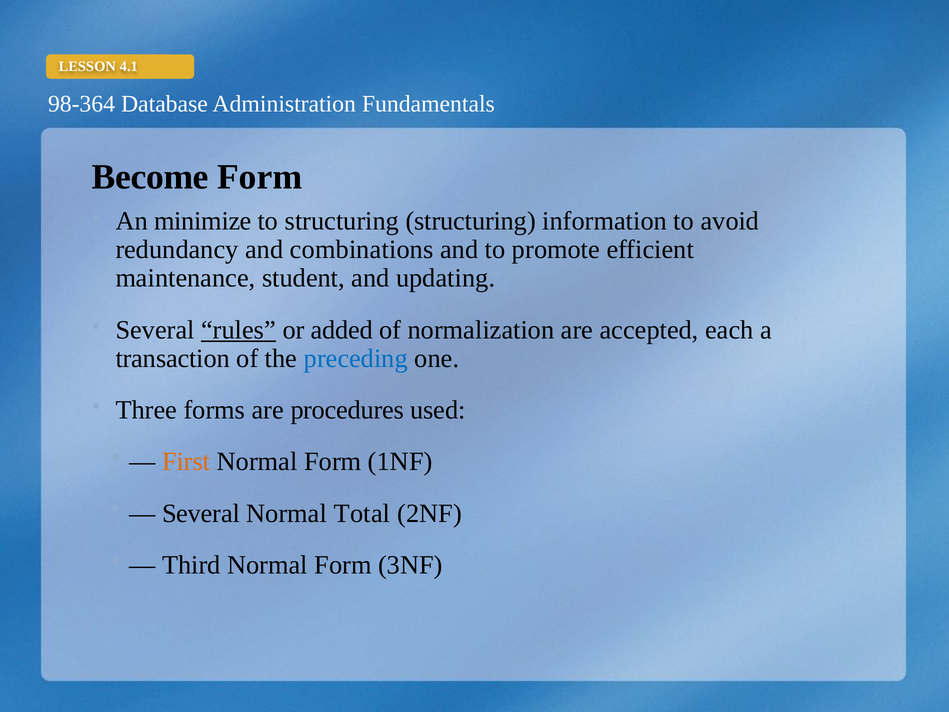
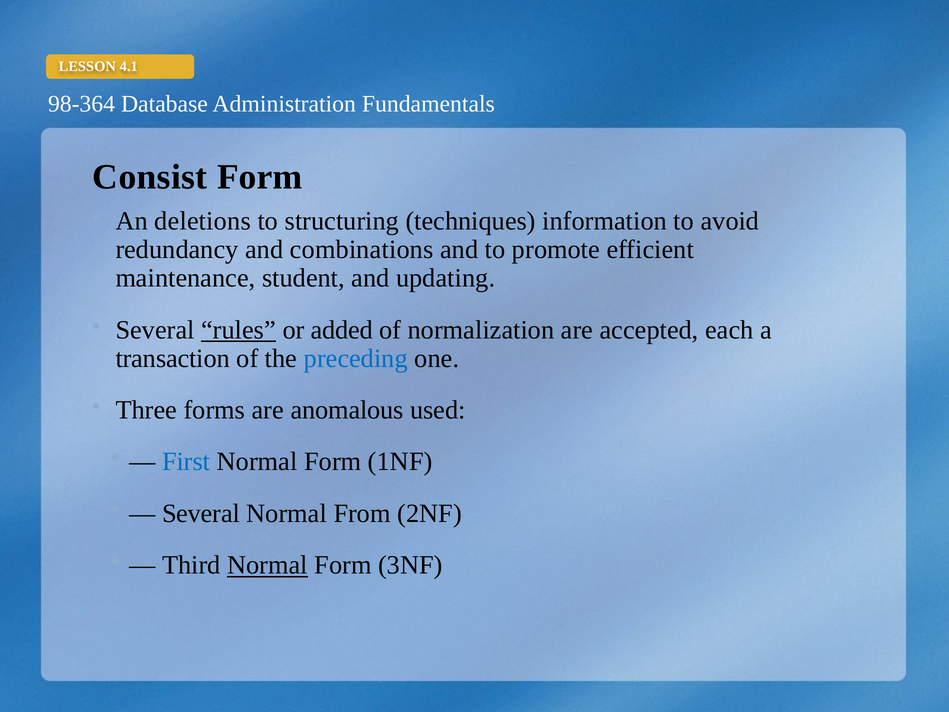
Become: Become -> Consist (150, 177)
minimize: minimize -> deletions (203, 221)
structuring structuring: structuring -> techniques (471, 221)
procedures: procedures -> anomalous (347, 410)
First colour: orange -> blue (186, 462)
Total: Total -> From (362, 513)
Normal underline: none -> present (267, 565)
